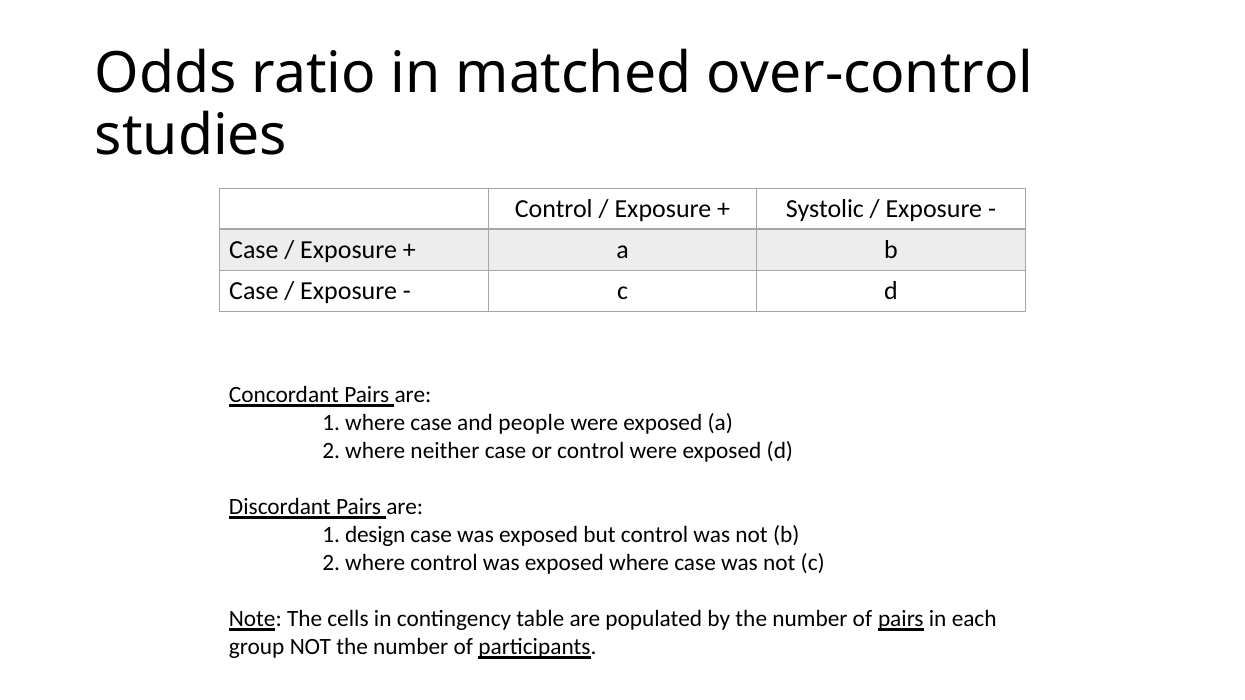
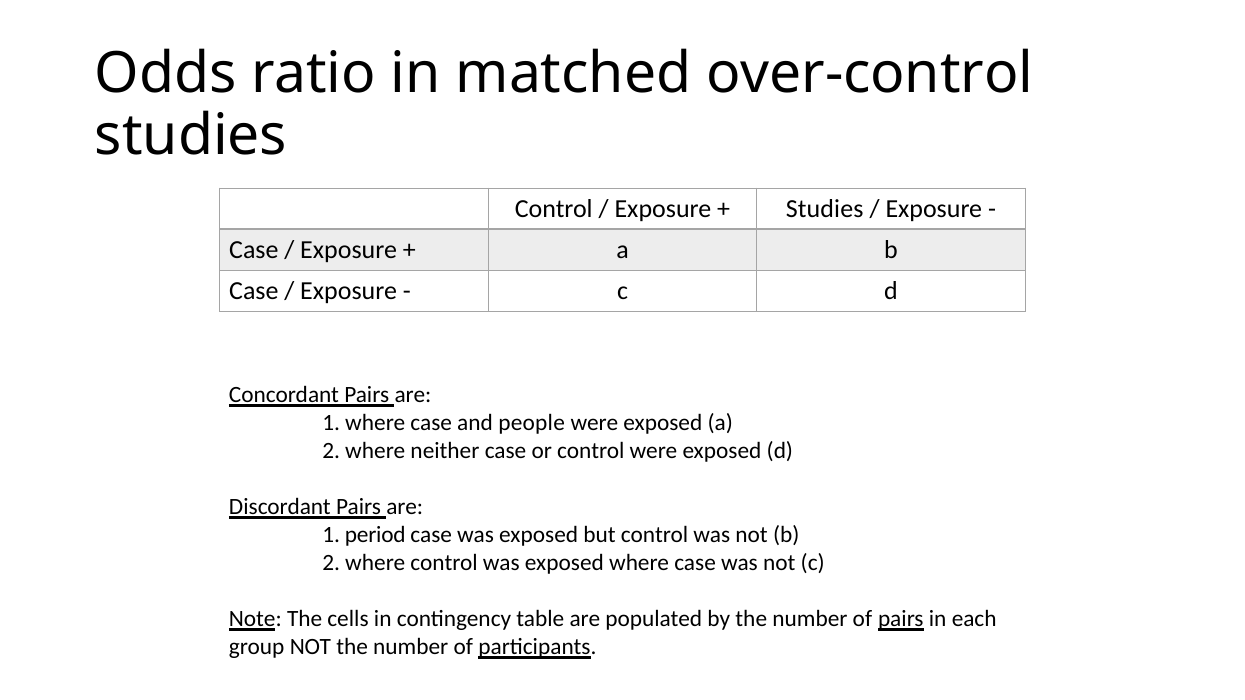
Systolic: Systolic -> Studies (825, 209)
design: design -> period (375, 535)
